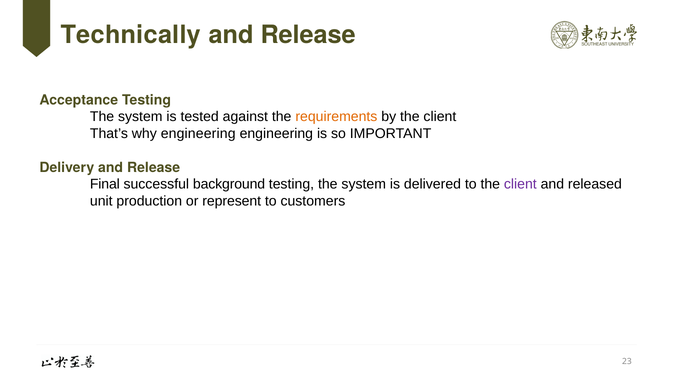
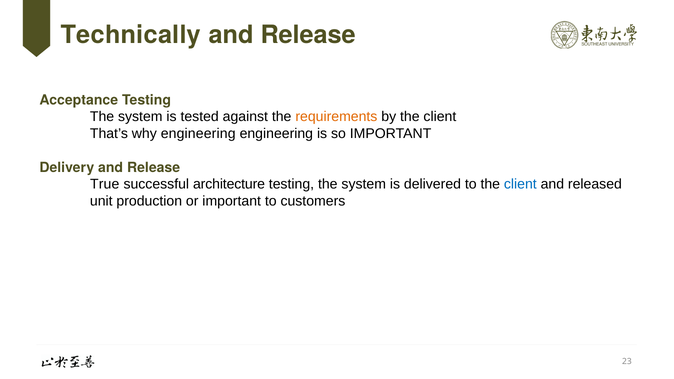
Final: Final -> True (105, 184)
background: background -> architecture (229, 184)
client colour: purple -> blue (520, 184)
or represent: represent -> important (232, 201)
